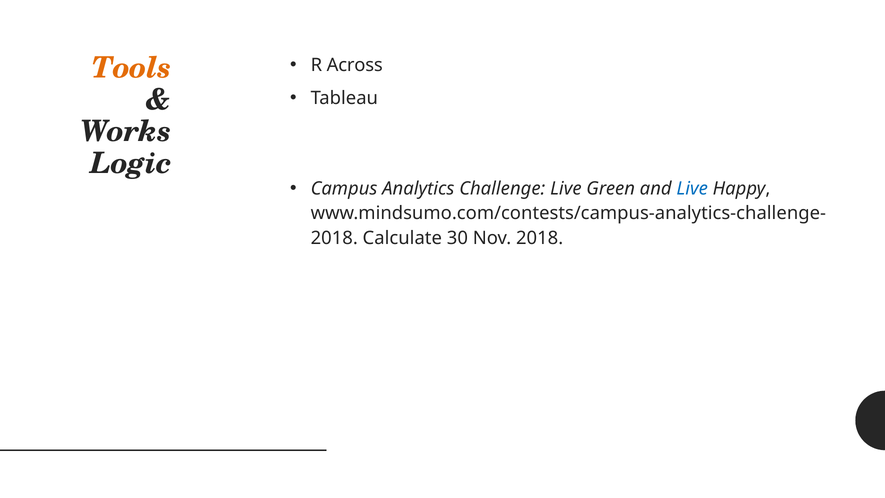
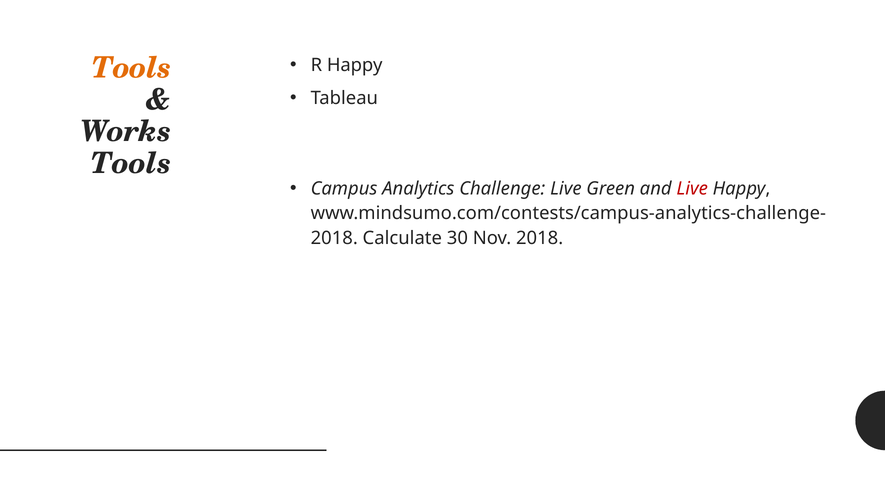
R Across: Across -> Happy (355, 65)
Logic: Logic -> Tools (131, 164)
Live colour: blue -> red (692, 188)
